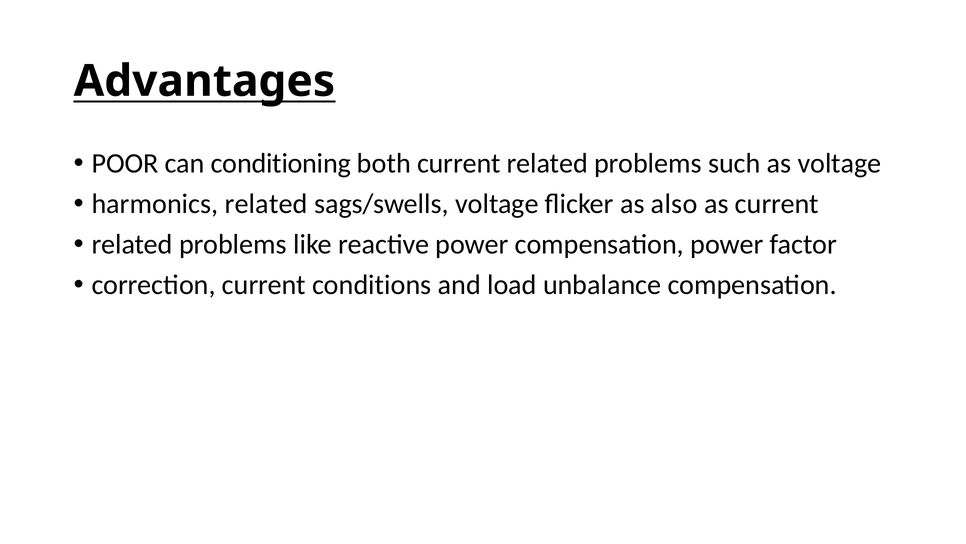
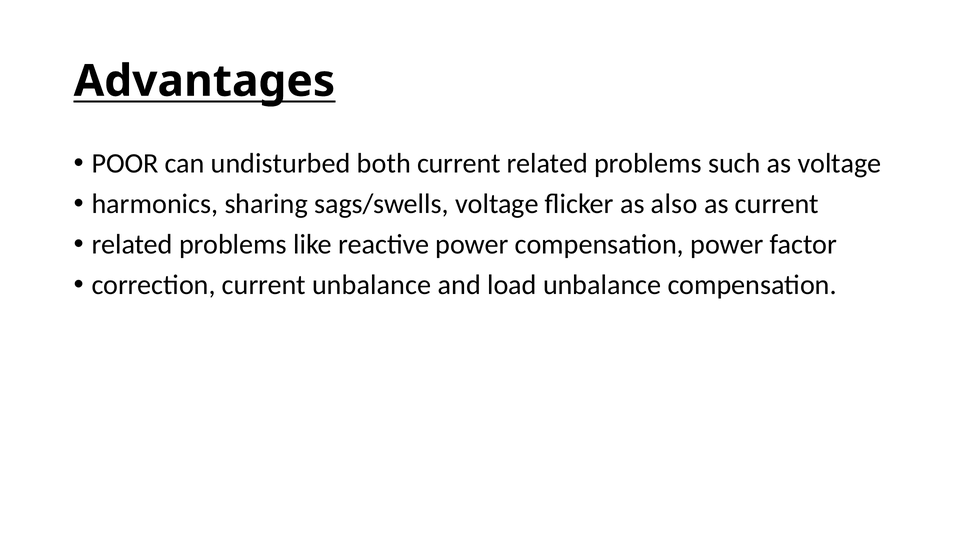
conditioning: conditioning -> undisturbed (281, 163)
harmonics related: related -> sharing (266, 204)
current conditions: conditions -> unbalance (372, 285)
